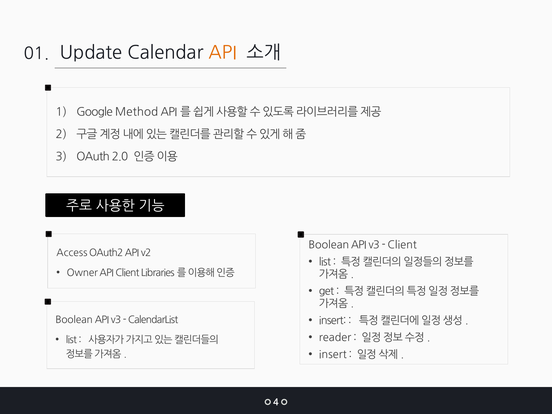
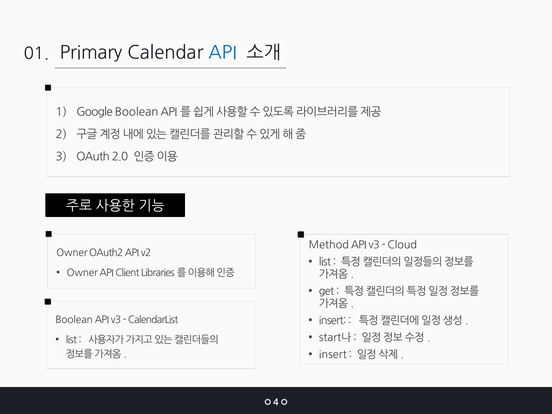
Update: Update -> Primary (91, 53)
API colour: orange -> blue (223, 53)
Google Method: Method -> Boolean (137, 112)
Boolean: Boolean -> Method (329, 245)
Client: Client -> Cloud (402, 245)
Access: Access -> Owner (72, 253)
reader: reader -> start나 (335, 338)
